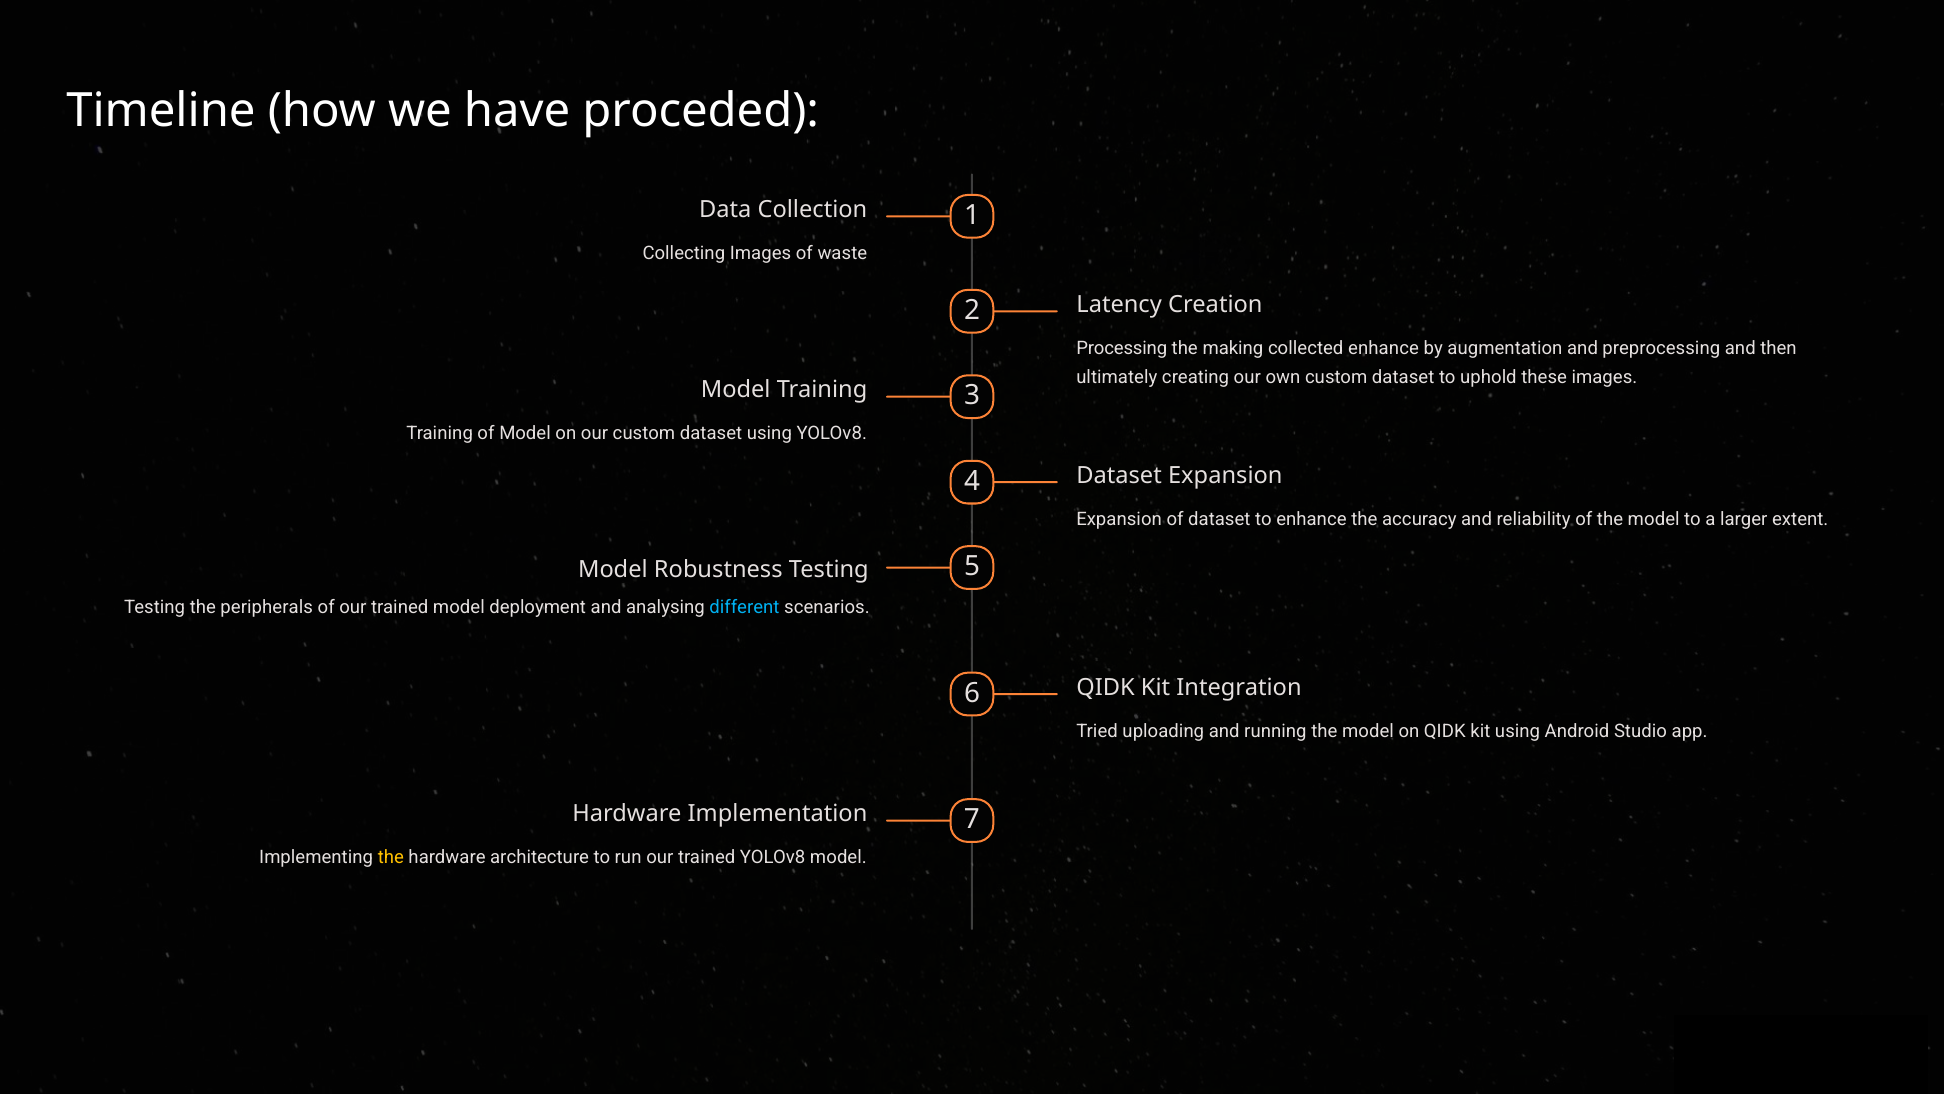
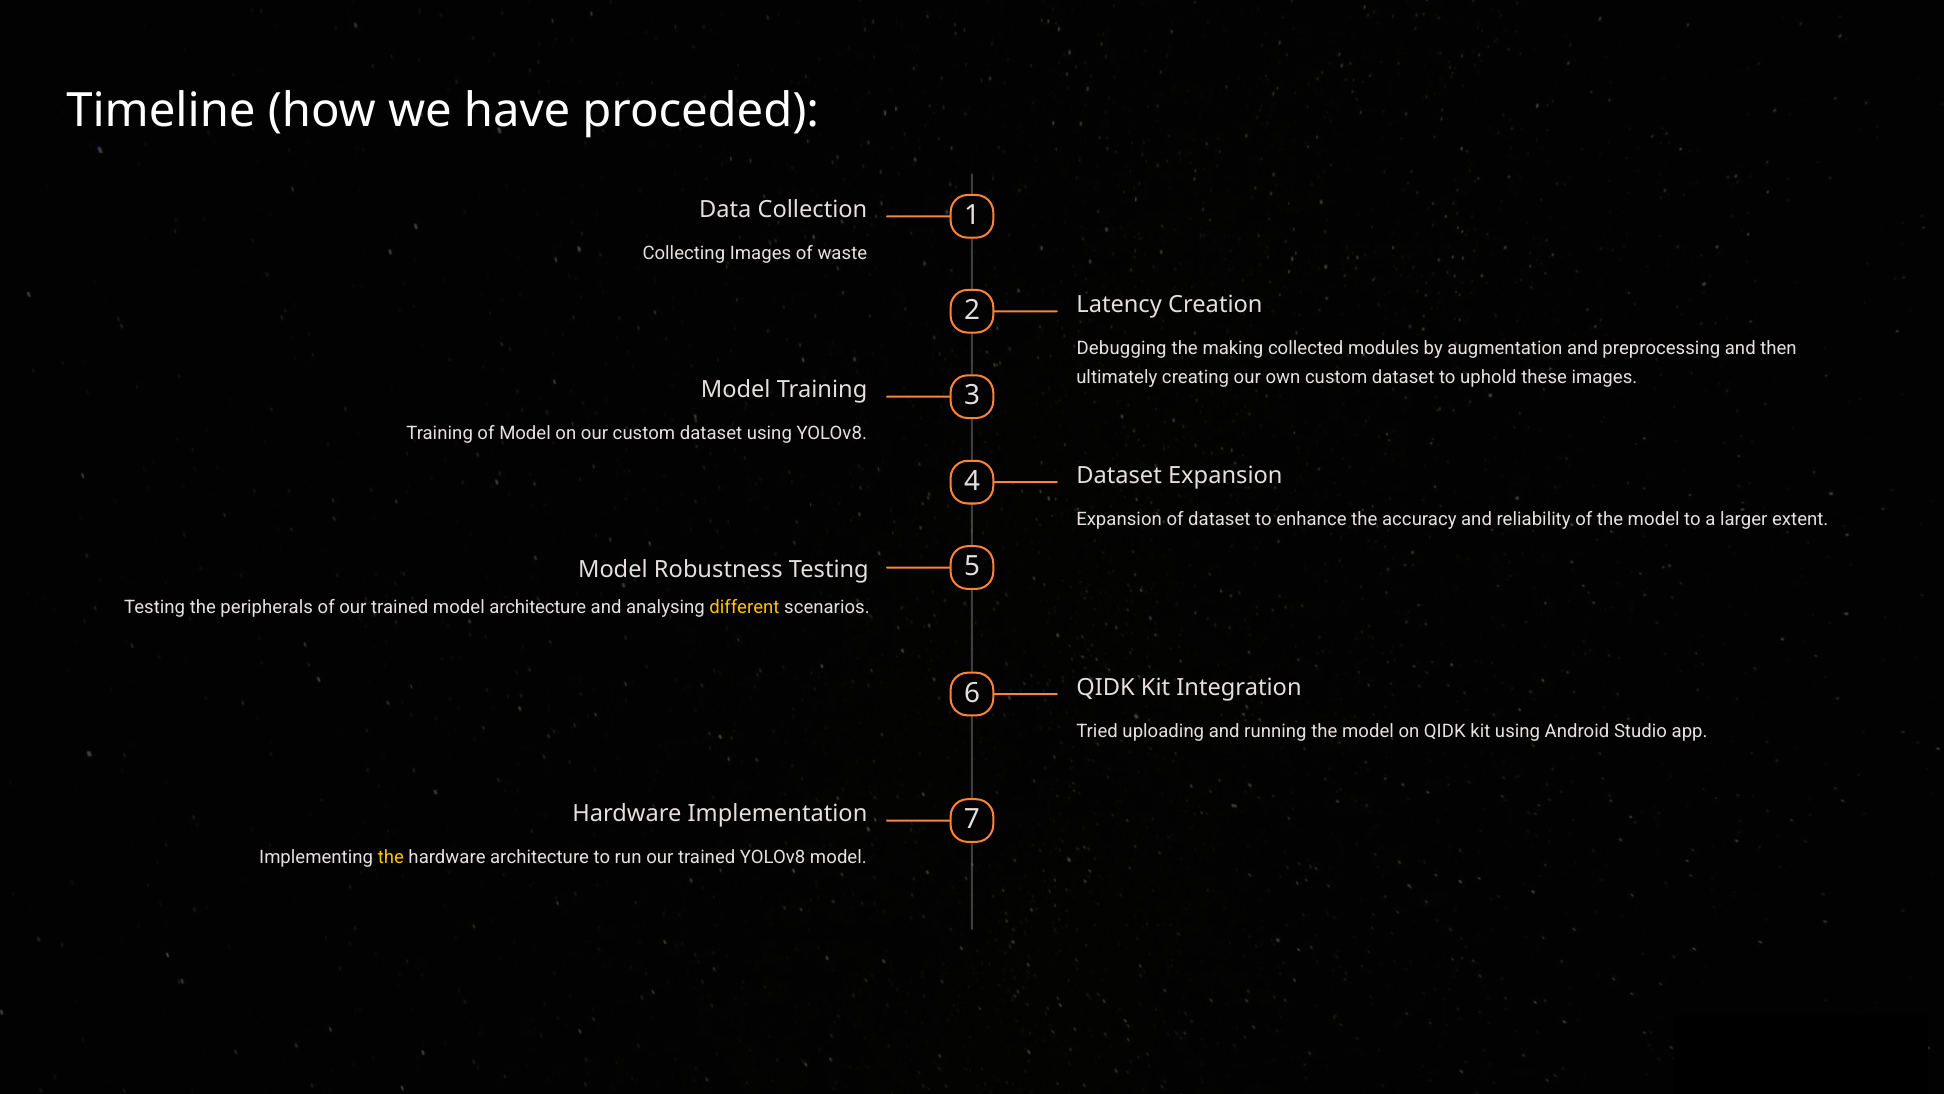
Processing: Processing -> Debugging (1122, 348)
collected enhance: enhance -> modules (1384, 348)
model deployment: deployment -> architecture (538, 607)
different colour: light blue -> yellow (744, 607)
